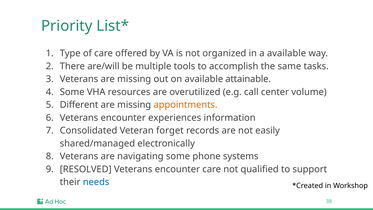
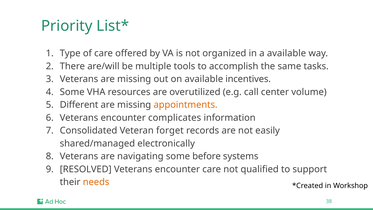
attainable: attainable -> incentives (248, 79)
experiences: experiences -> complicates (175, 118)
phone: phone -> before (207, 156)
needs colour: blue -> orange (96, 182)
